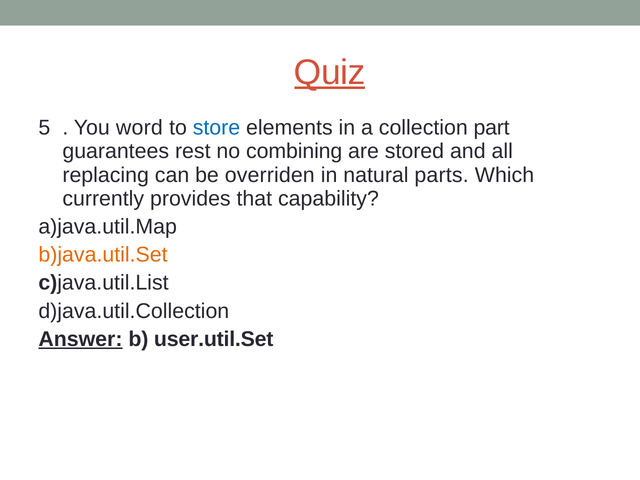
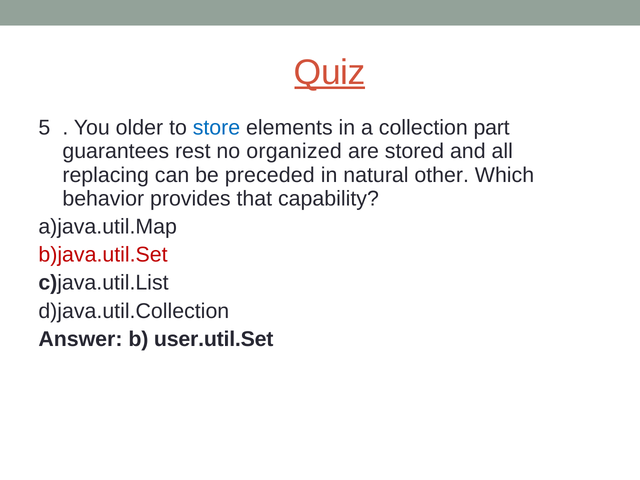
word: word -> older (139, 127)
combining: combining -> organized (294, 151)
overriden: overriden -> preceded (270, 175)
parts: parts -> other (442, 175)
currently: currently -> behavior (103, 199)
b)java.util.Set colour: orange -> red (103, 255)
Answer underline: present -> none (80, 339)
